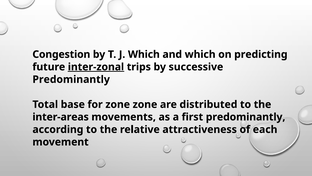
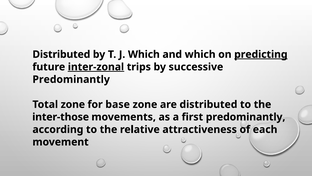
Congestion: Congestion -> Distributed (61, 54)
predicting underline: none -> present (261, 54)
Total base: base -> zone (73, 104)
for zone: zone -> base (118, 104)
inter-areas: inter-areas -> inter-those (61, 117)
